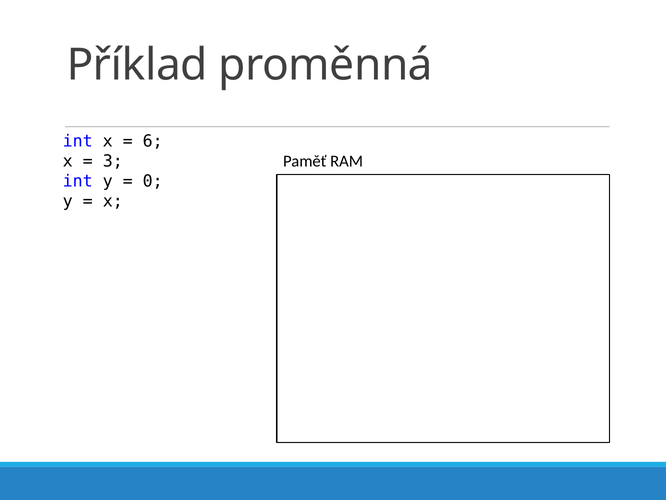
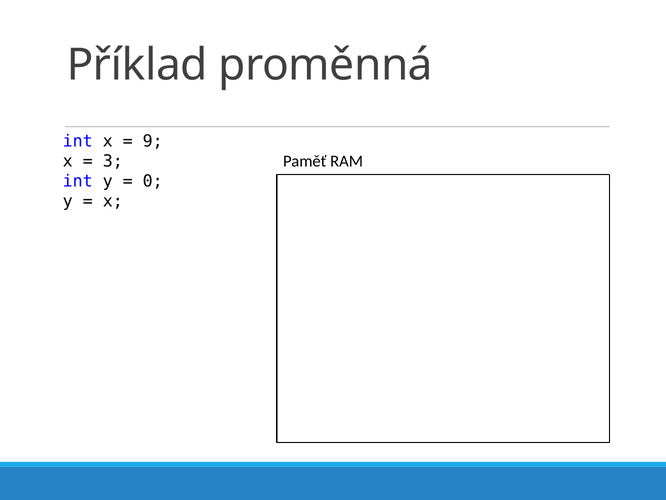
6: 6 -> 9 (153, 141)
